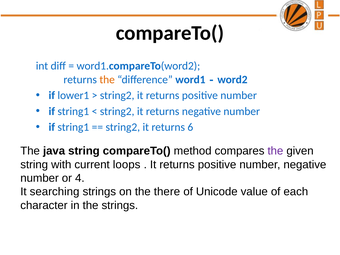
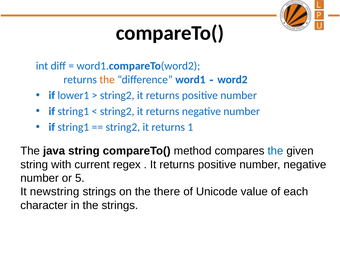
6: 6 -> 1 (190, 127)
the colour: purple -> blue (275, 151)
loops: loops -> regex (127, 165)
4: 4 -> 5 (80, 178)
searching: searching -> newstring (55, 192)
